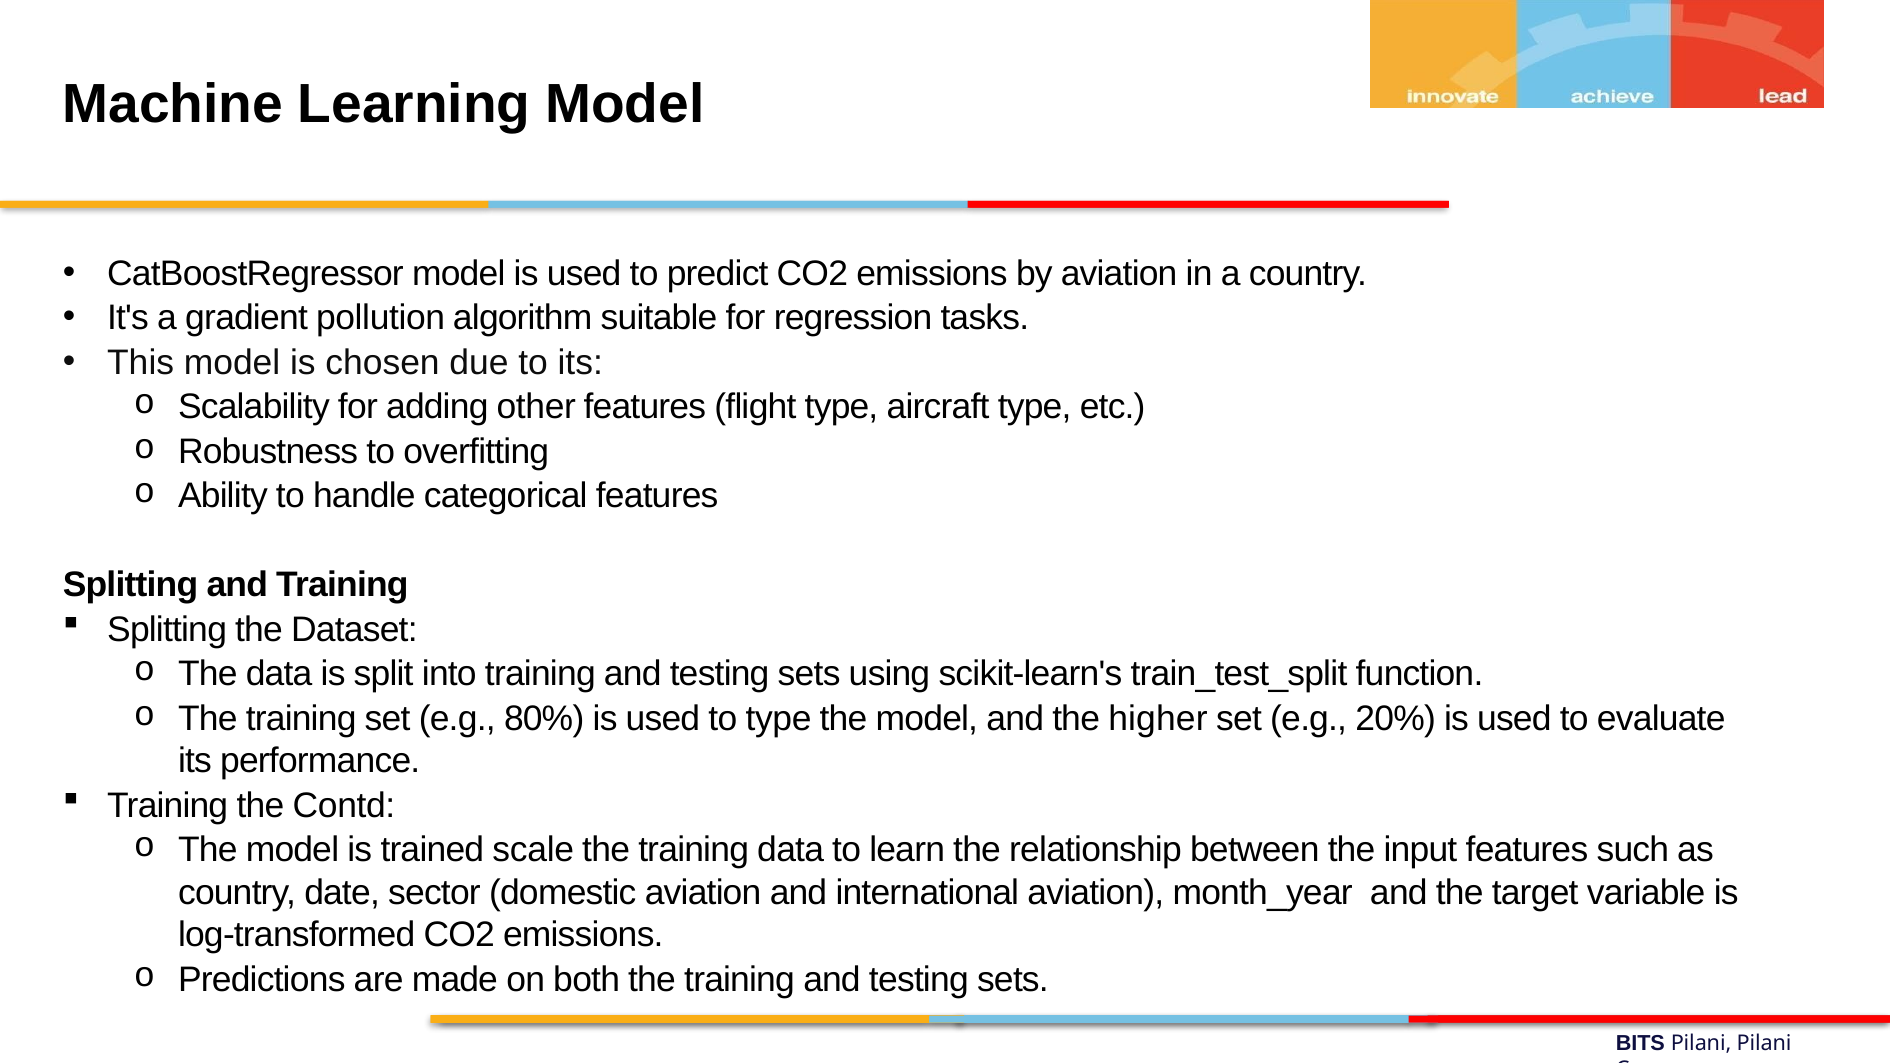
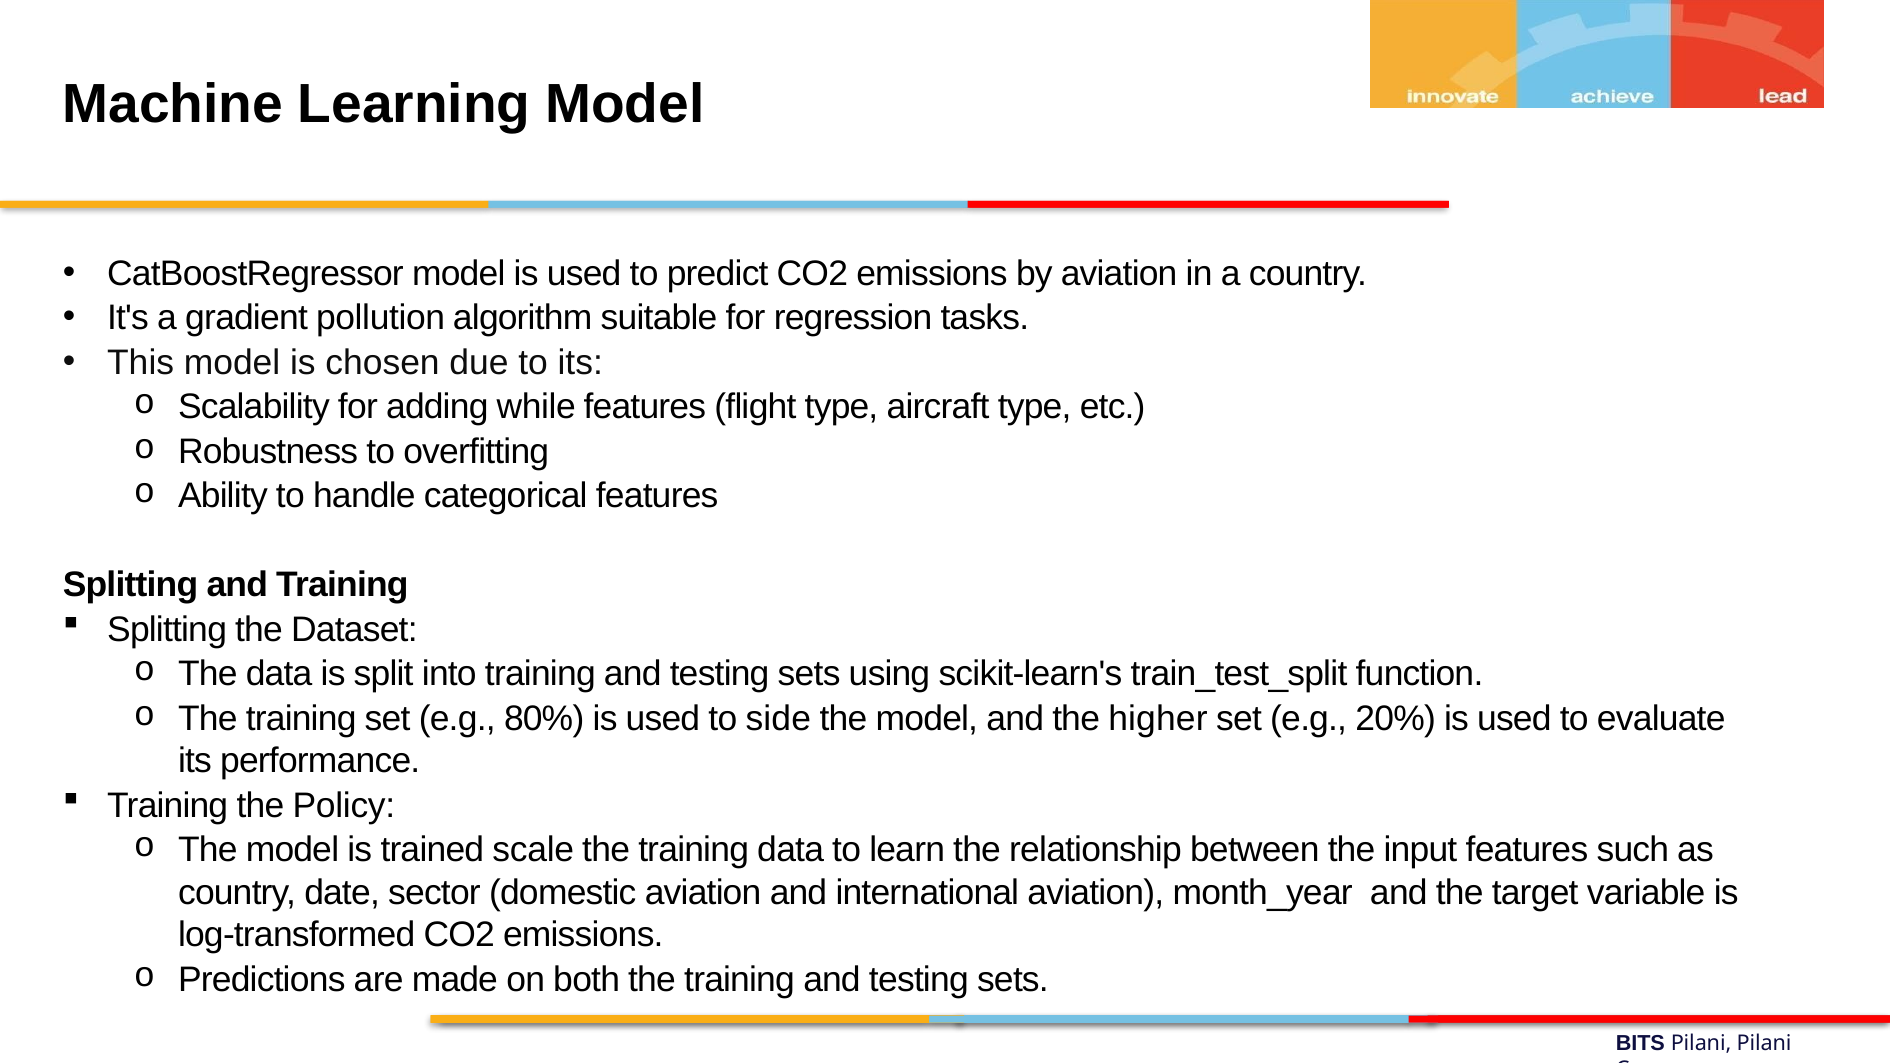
other: other -> while (536, 407)
to type: type -> side (778, 718)
Contd: Contd -> Policy (344, 805)
